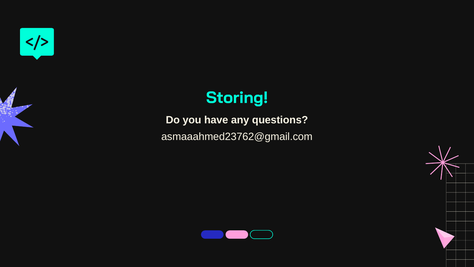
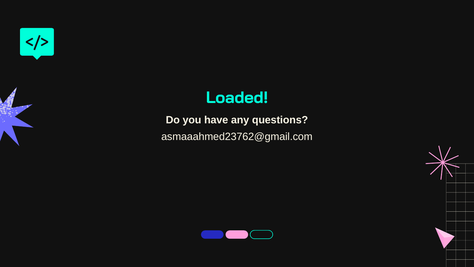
Storing: Storing -> Loaded (237, 98)
